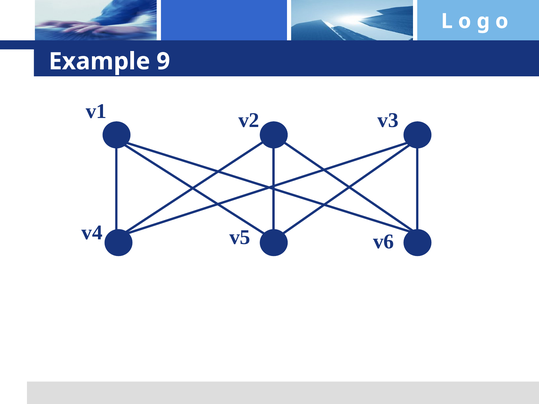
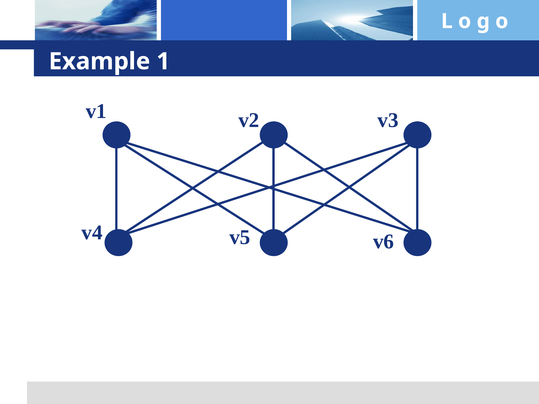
9: 9 -> 1 (163, 61)
